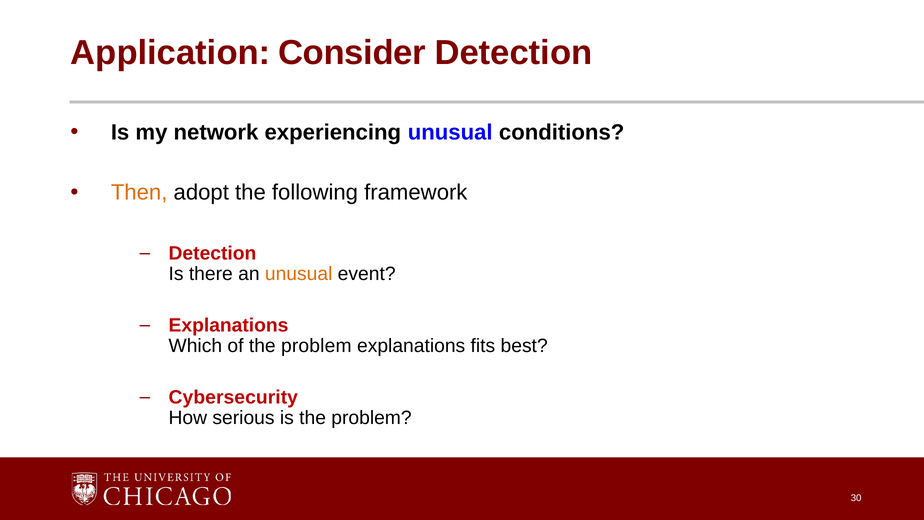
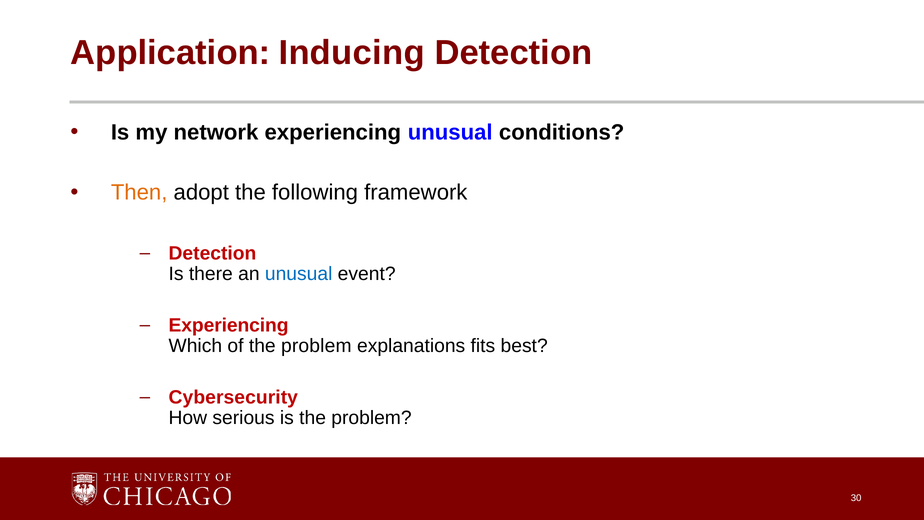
Consider: Consider -> Inducing (352, 53)
unusual colour: orange -> blue (299, 274)
Explanations: Explanations -> Experiencing (229, 325)
